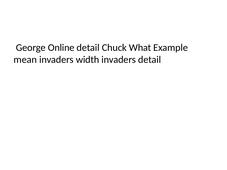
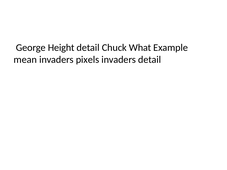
Online: Online -> Height (61, 48)
width: width -> pixels (88, 60)
